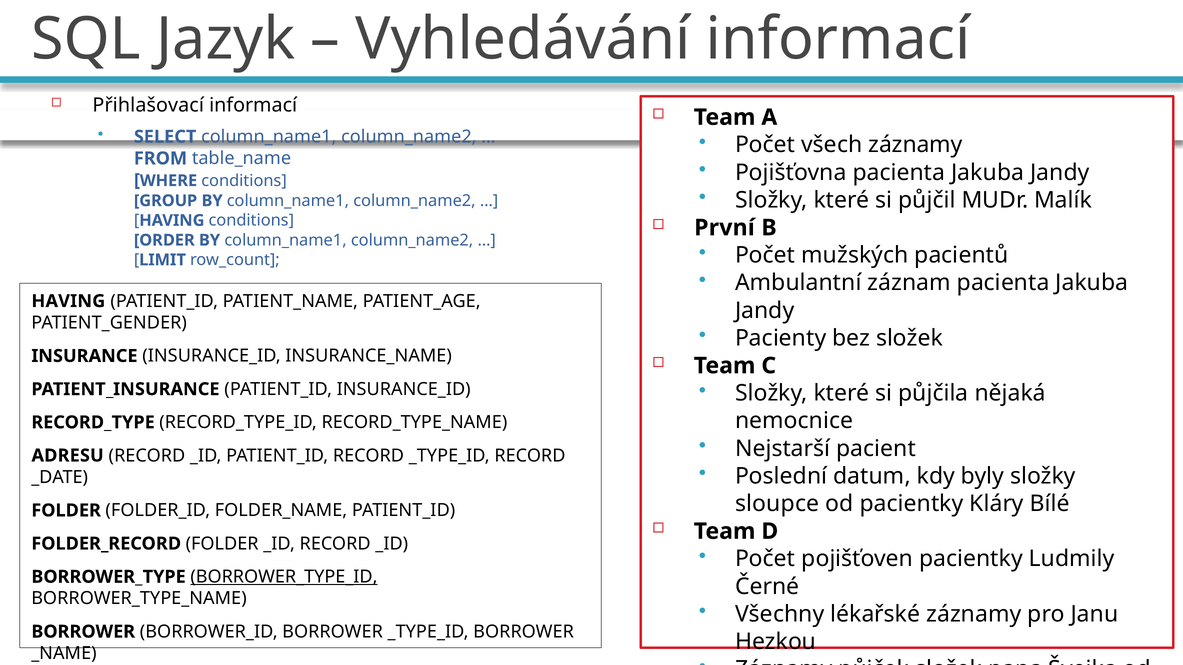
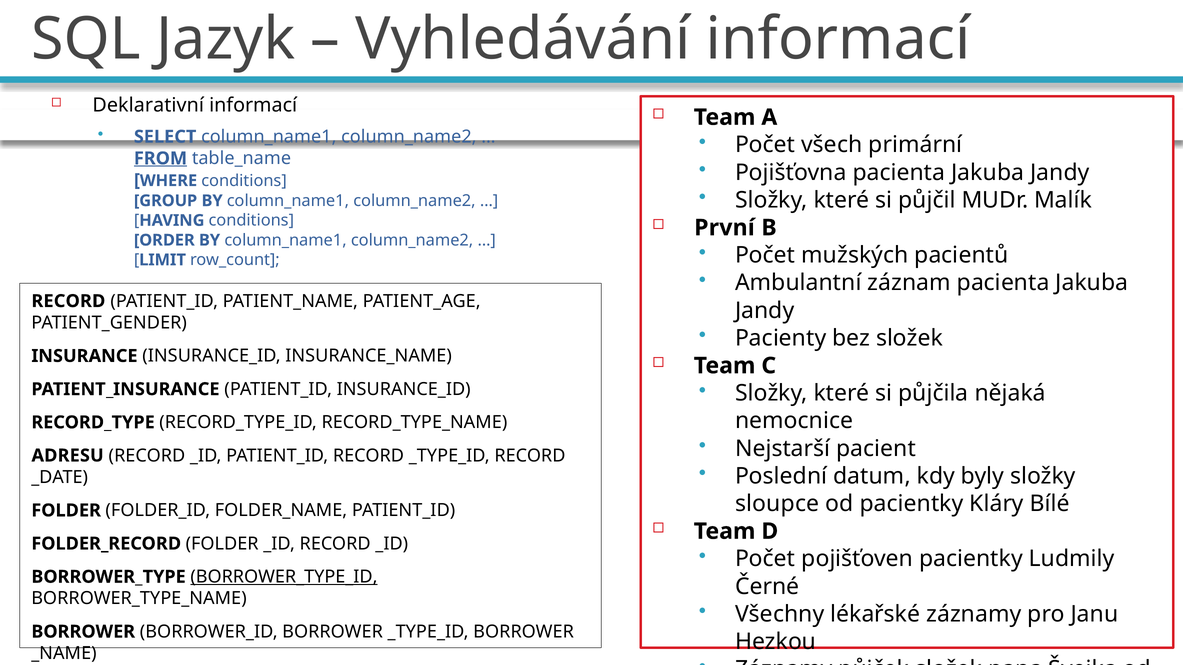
Přihlašovací: Přihlašovací -> Deklarativní (148, 105)
všech záznamy: záznamy -> primární (915, 145)
FROM underline: none -> present (160, 159)
HAVING: HAVING -> RECORD (68, 301)
